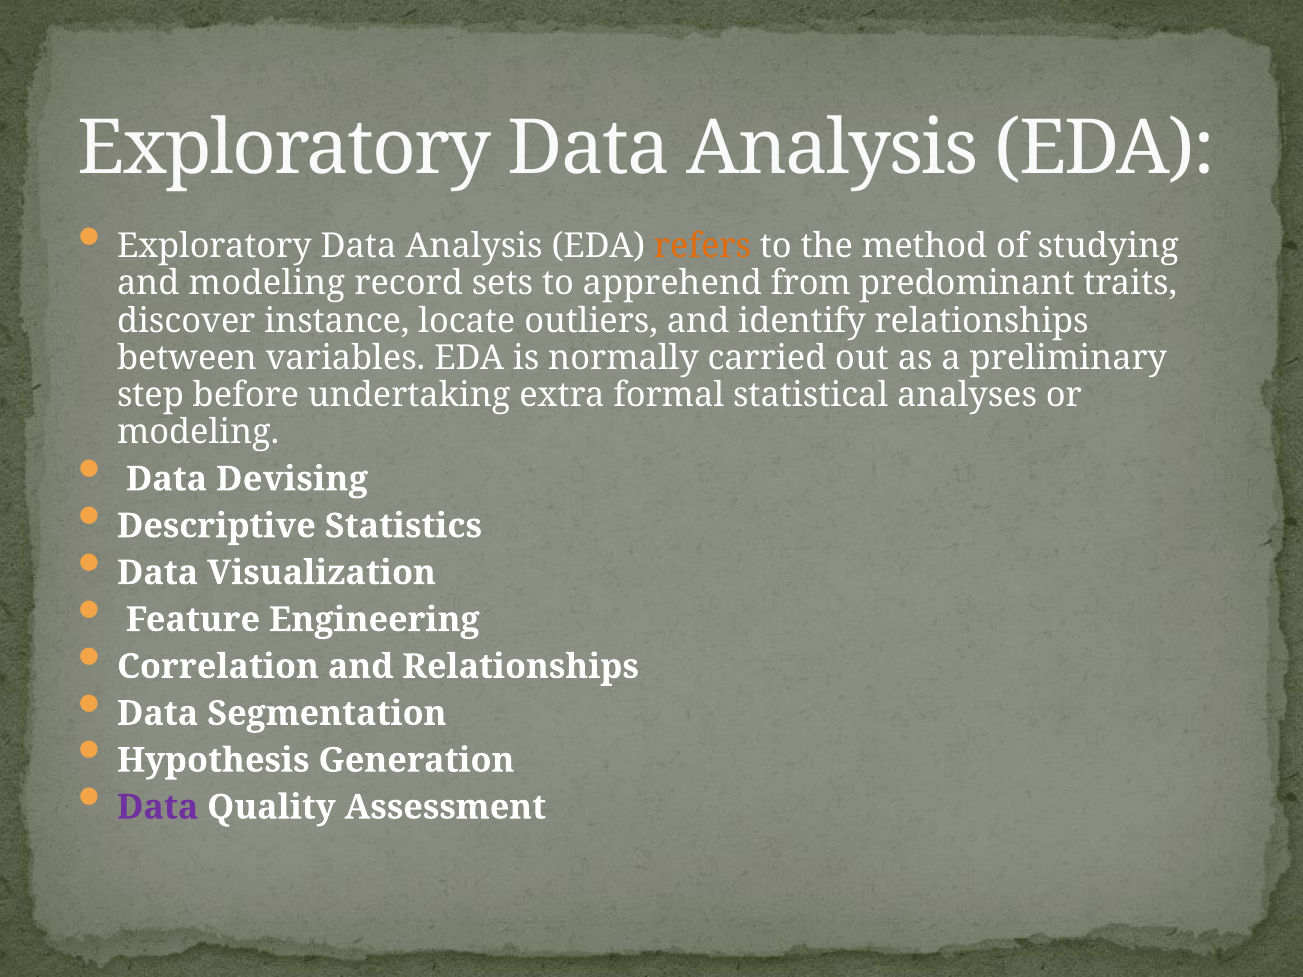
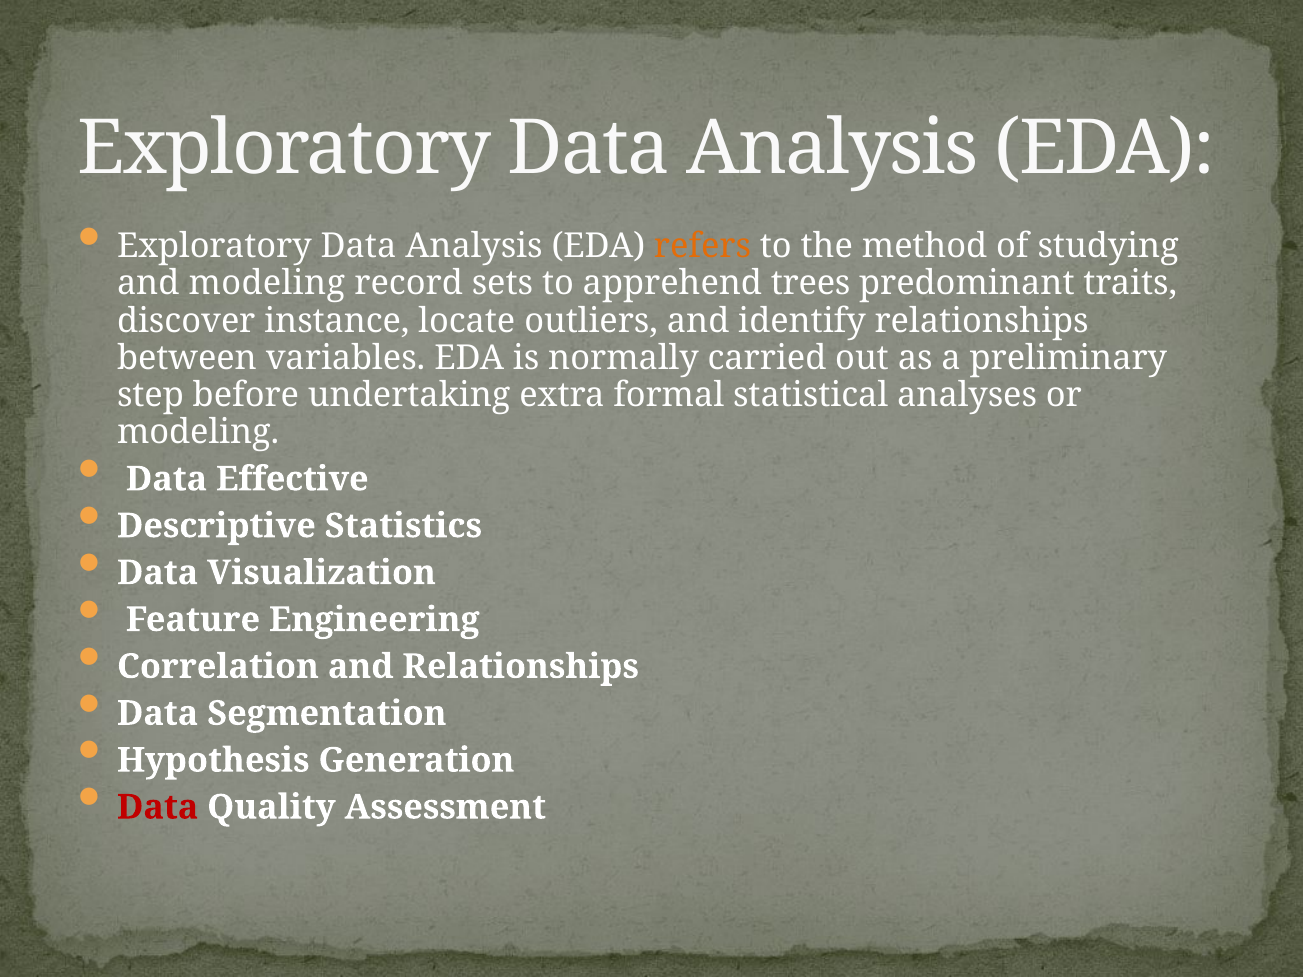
from: from -> trees (811, 284)
Devising: Devising -> Effective (292, 479)
Data colour: purple -> red (158, 807)
